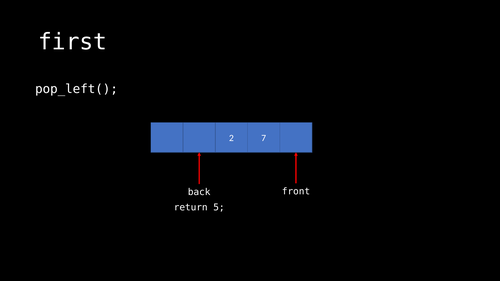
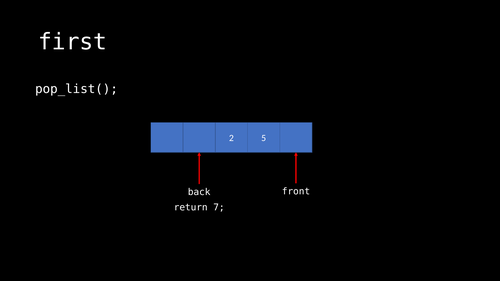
pop_left(: pop_left( -> pop_list( (76, 89)
7: 7 -> 5 (264, 138)
5: 5 -> 7 (219, 207)
